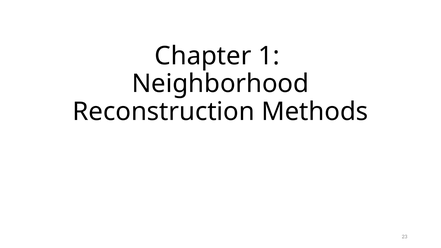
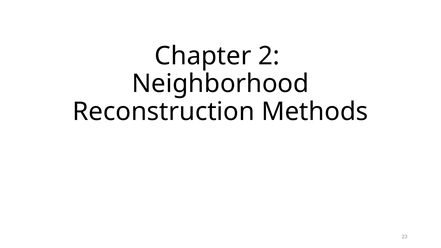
1: 1 -> 2 (269, 56)
